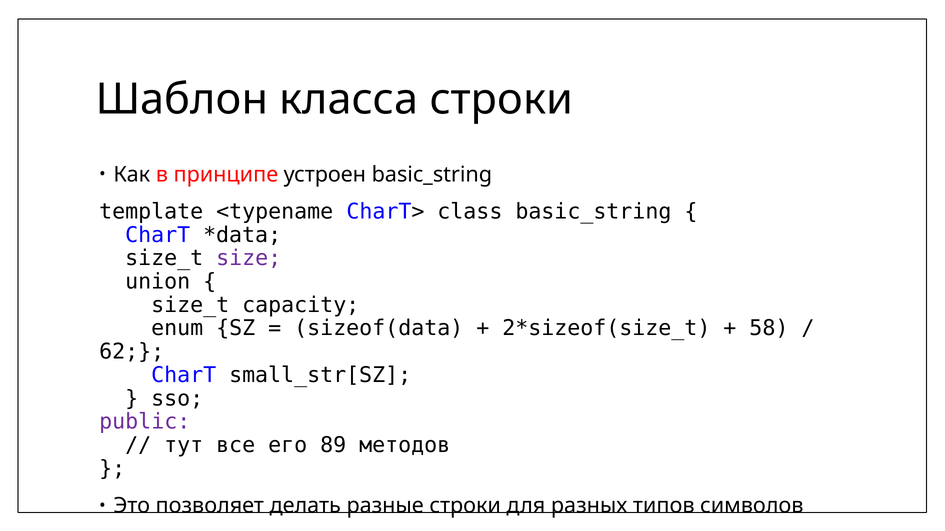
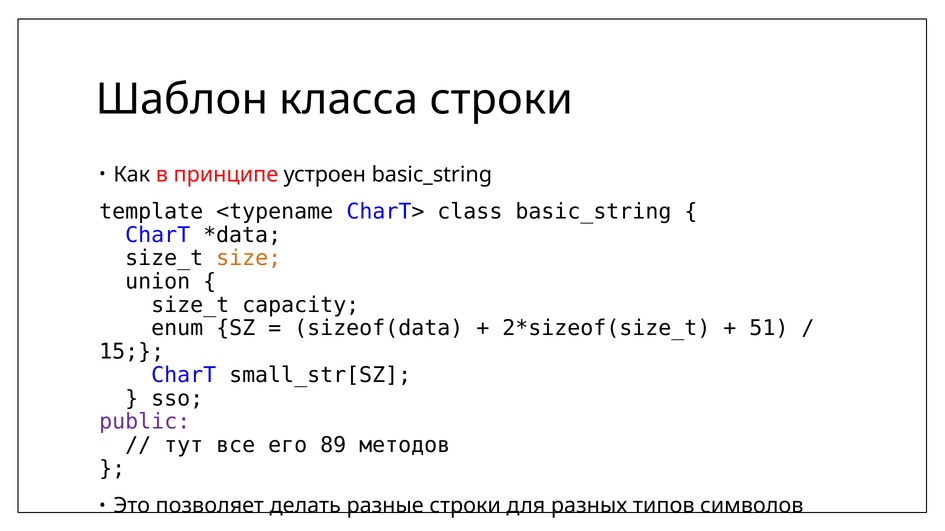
size colour: purple -> orange (249, 258)
58: 58 -> 51 (769, 329)
62: 62 -> 15 (132, 352)
